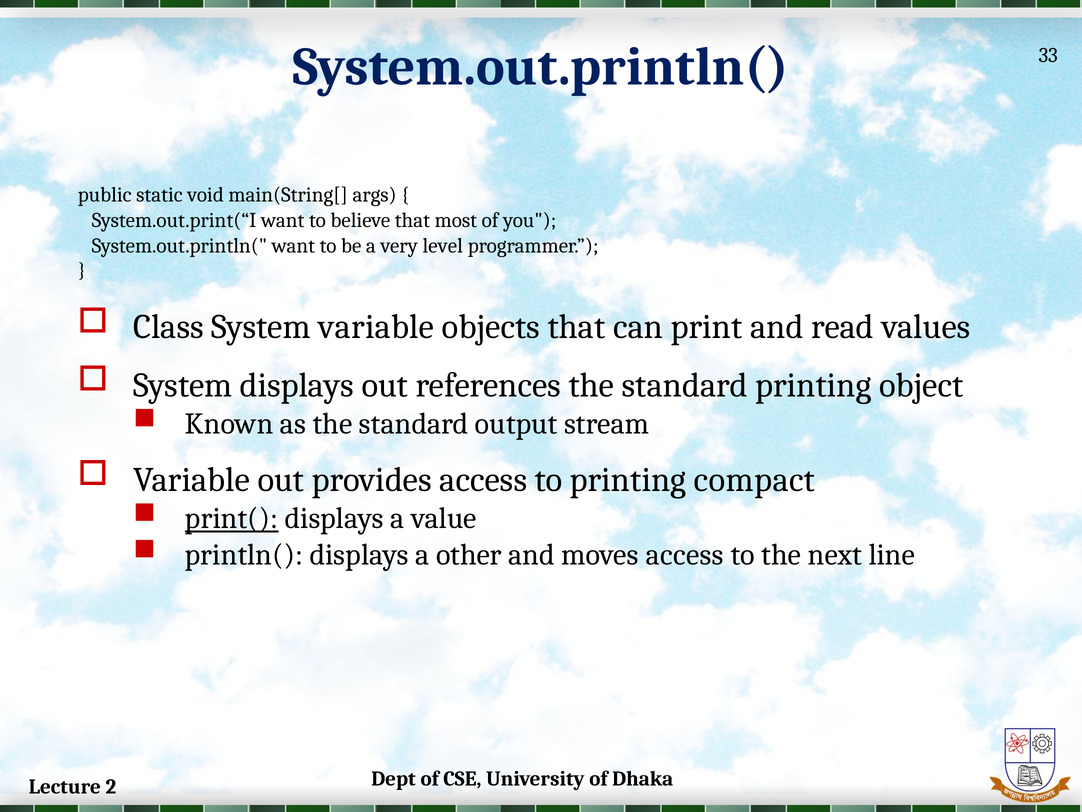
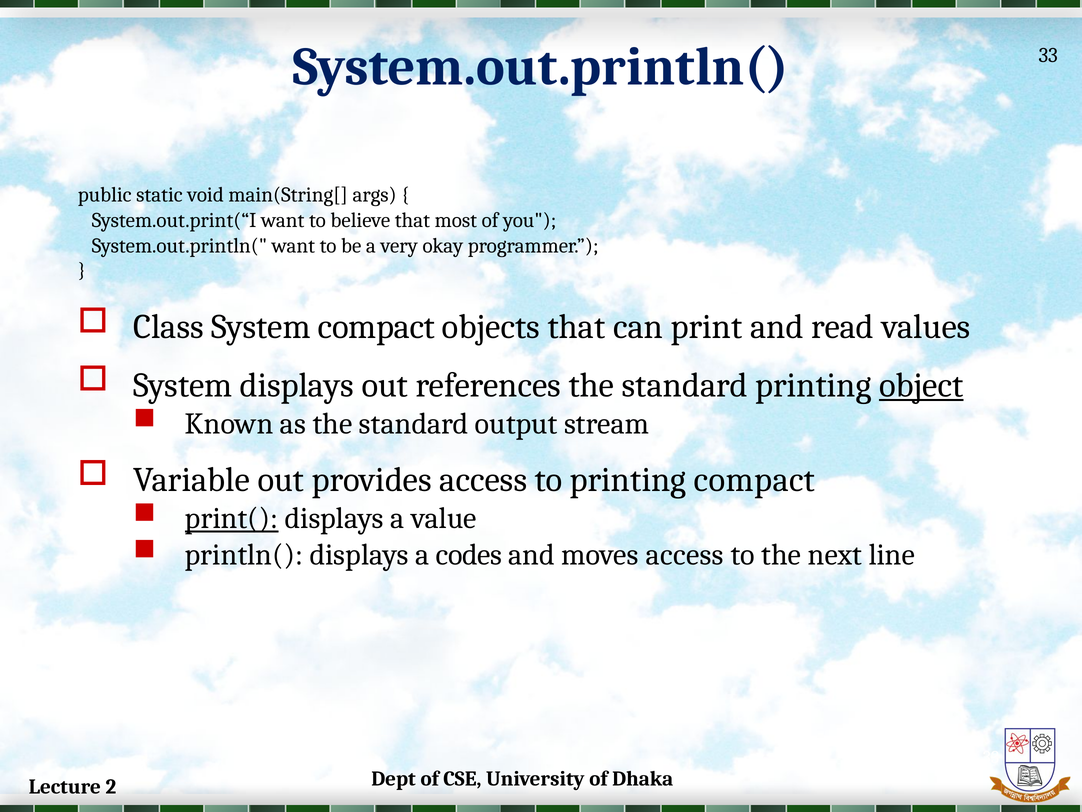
level: level -> okay (443, 246)
System variable: variable -> compact (376, 327)
object underline: none -> present (921, 385)
other: other -> codes (469, 555)
